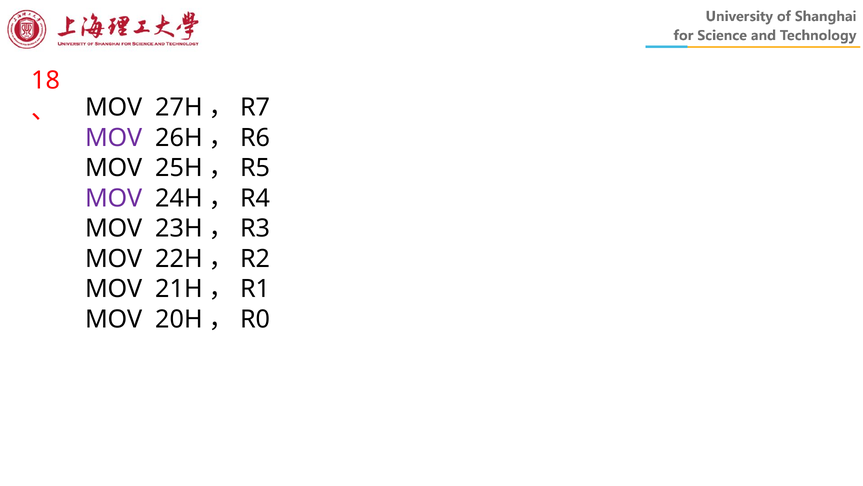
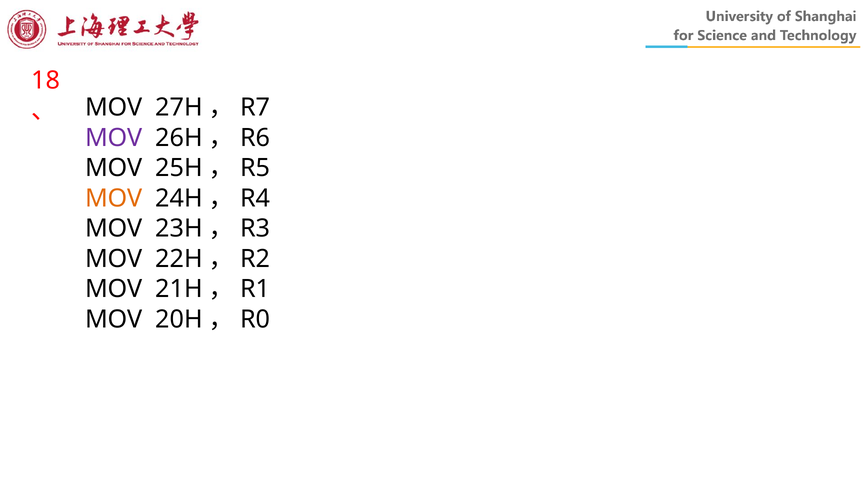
MOV colour: purple -> orange (114, 198)
